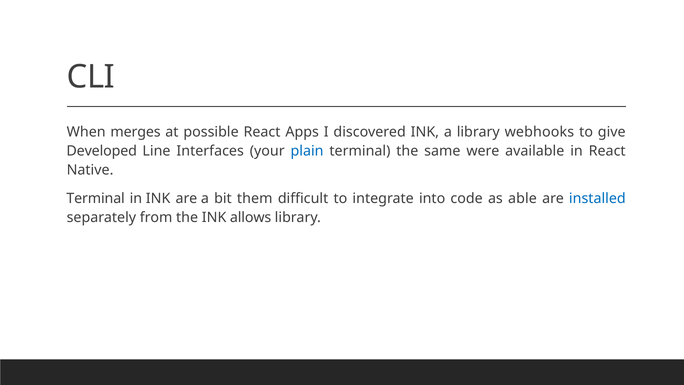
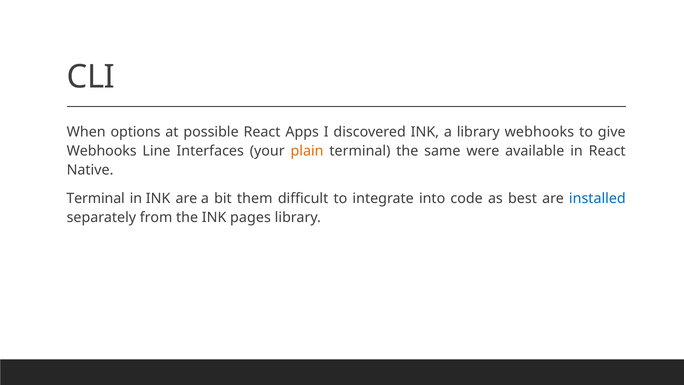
merges: merges -> options (136, 132)
Developed: Developed -> Webhooks (102, 151)
plain colour: blue -> orange (307, 151)
able: able -> best (522, 199)
allows: allows -> pages (250, 217)
